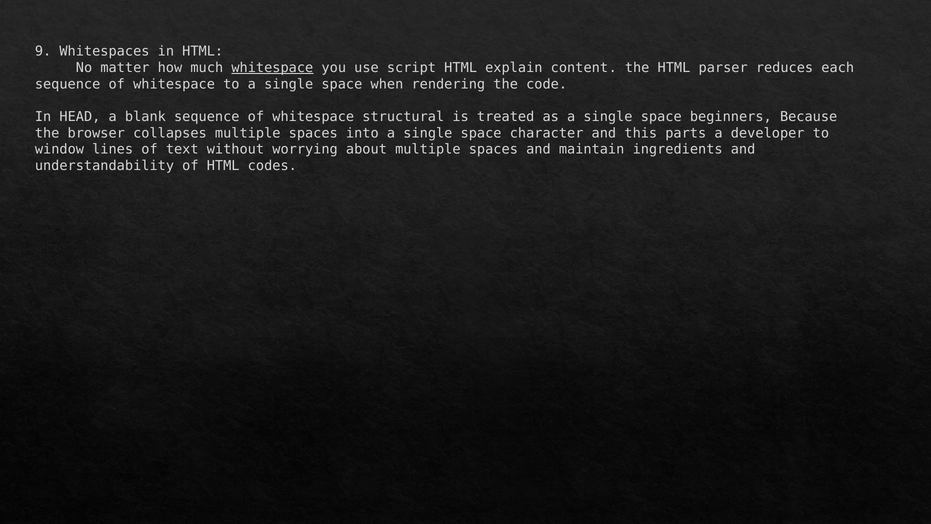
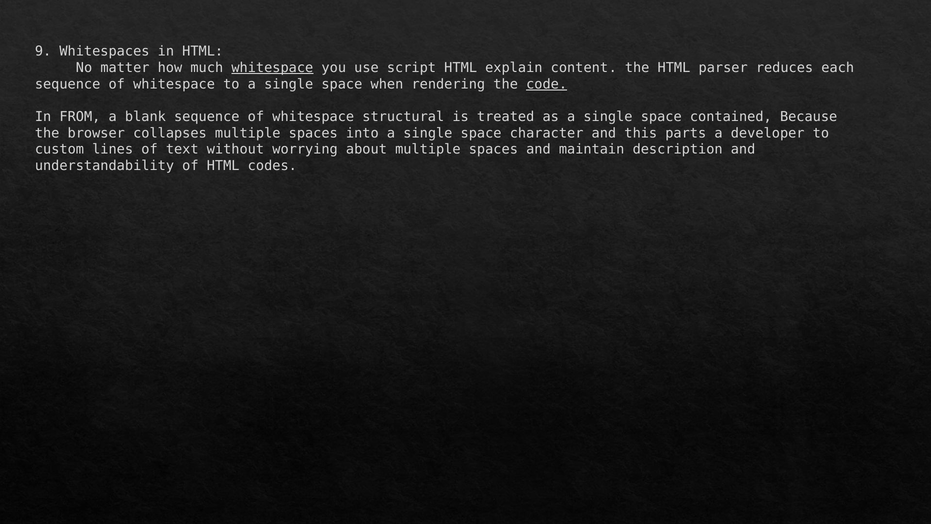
code underline: none -> present (547, 84)
HEAD: HEAD -> FROM (80, 117)
beginners: beginners -> contained (731, 117)
window: window -> custom (59, 149)
ingredients: ingredients -> description (678, 149)
